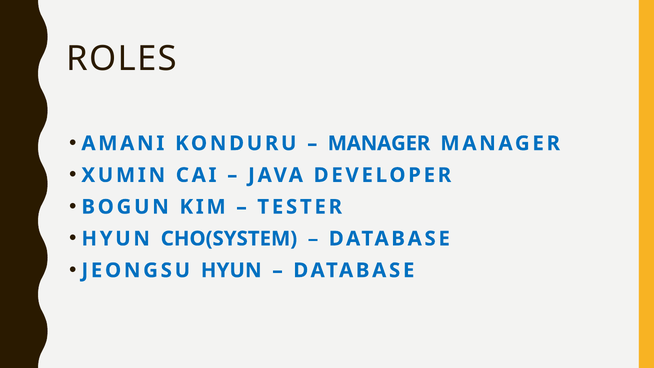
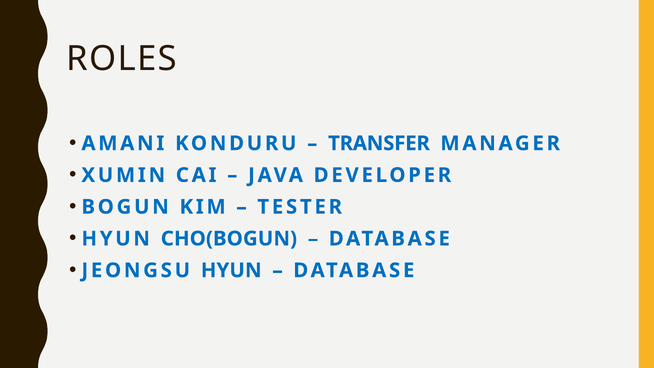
MANAGER: MANAGER -> TRANSFER (379, 143)
CHO(SYSTEM: CHO(SYSTEM -> CHO(BOGUN (229, 239)
